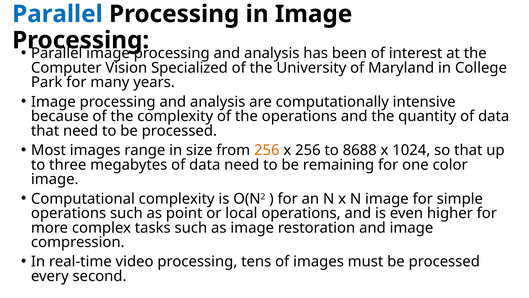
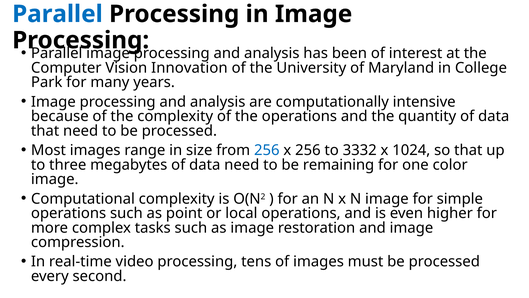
Specialized: Specialized -> Innovation (189, 68)
256 colour: orange -> blue (267, 150)
8688: 8688 -> 3332 (360, 150)
